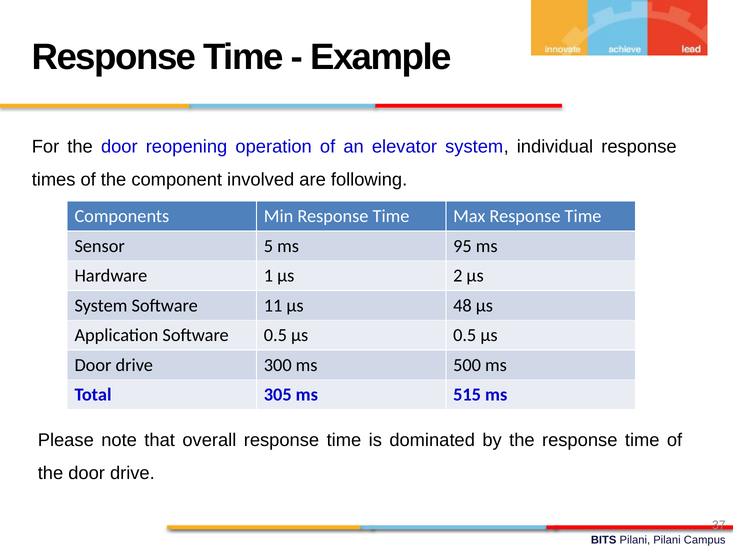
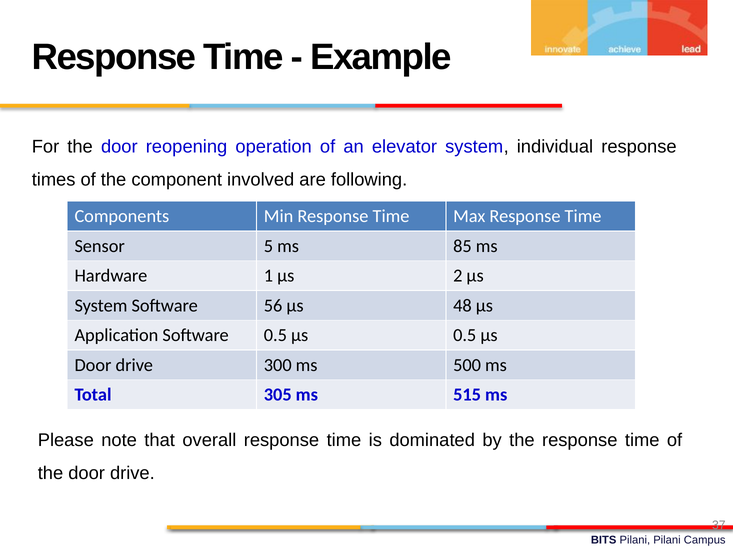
95: 95 -> 85 (462, 246)
11: 11 -> 56 (273, 305)
